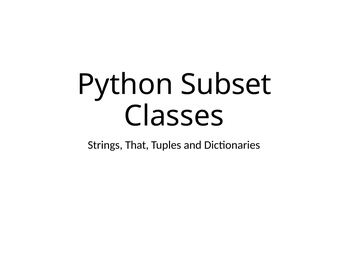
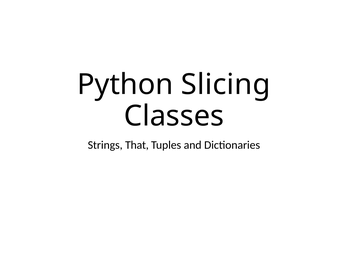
Subset: Subset -> Slicing (226, 85)
